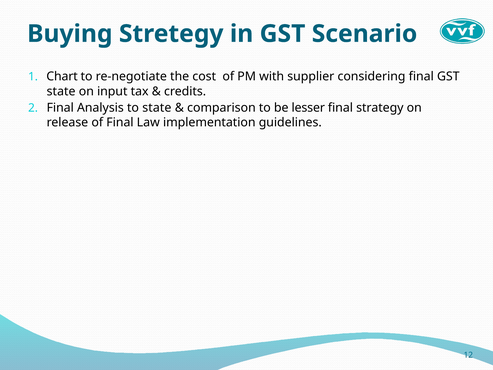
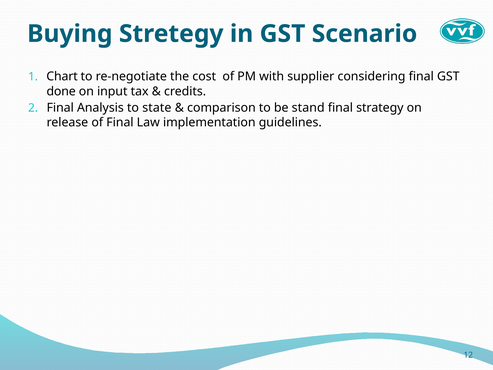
state: state -> done (61, 91)
lesser: lesser -> stand (308, 108)
